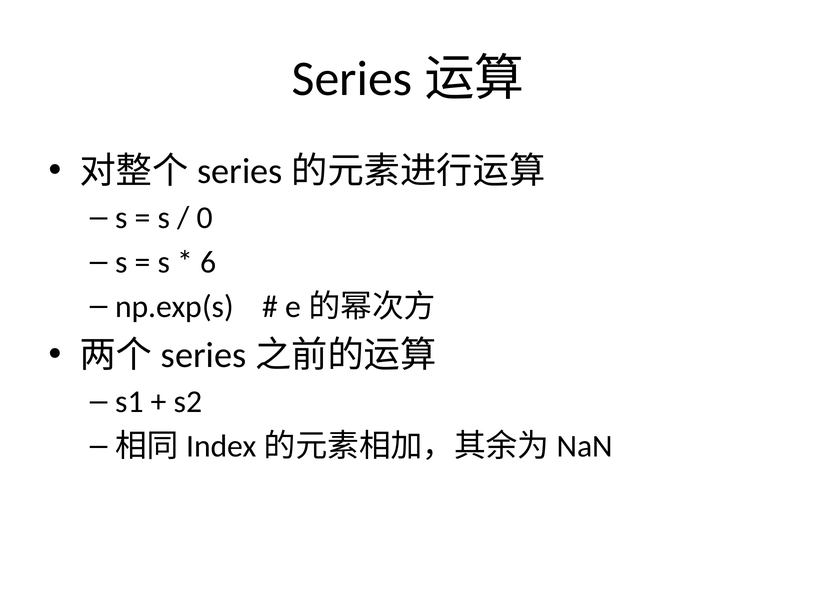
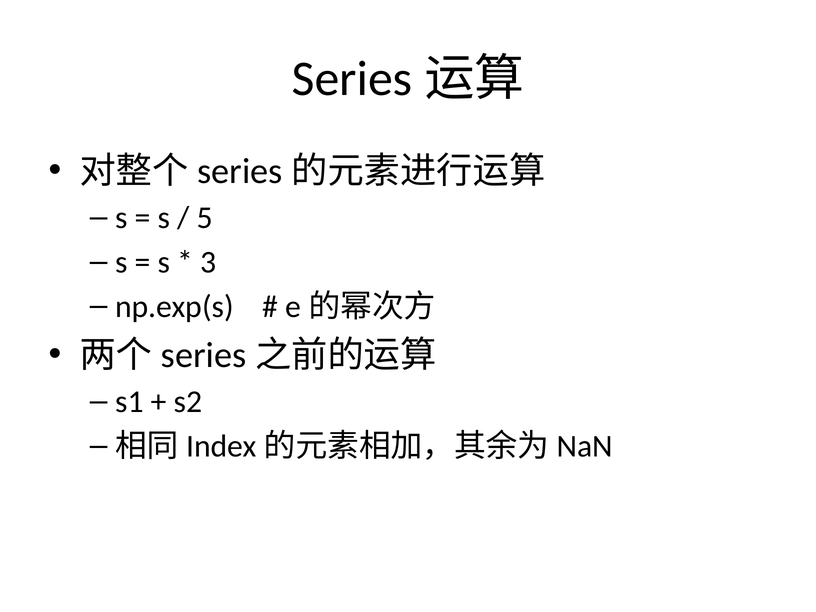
0: 0 -> 5 (205, 218)
6: 6 -> 3 (208, 262)
